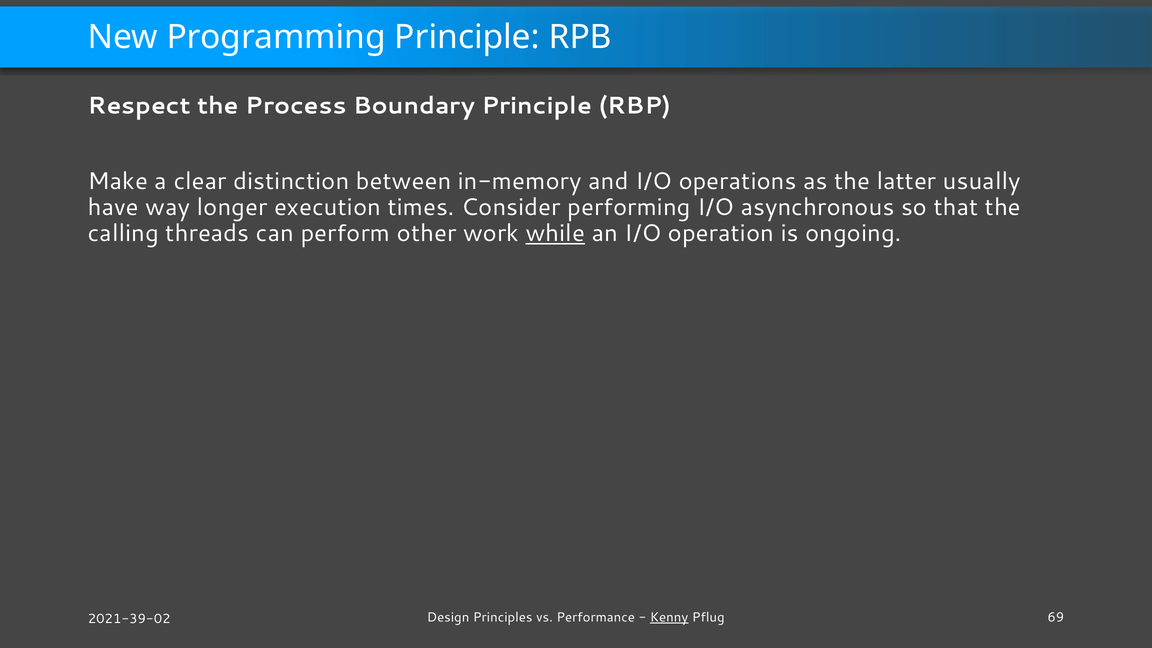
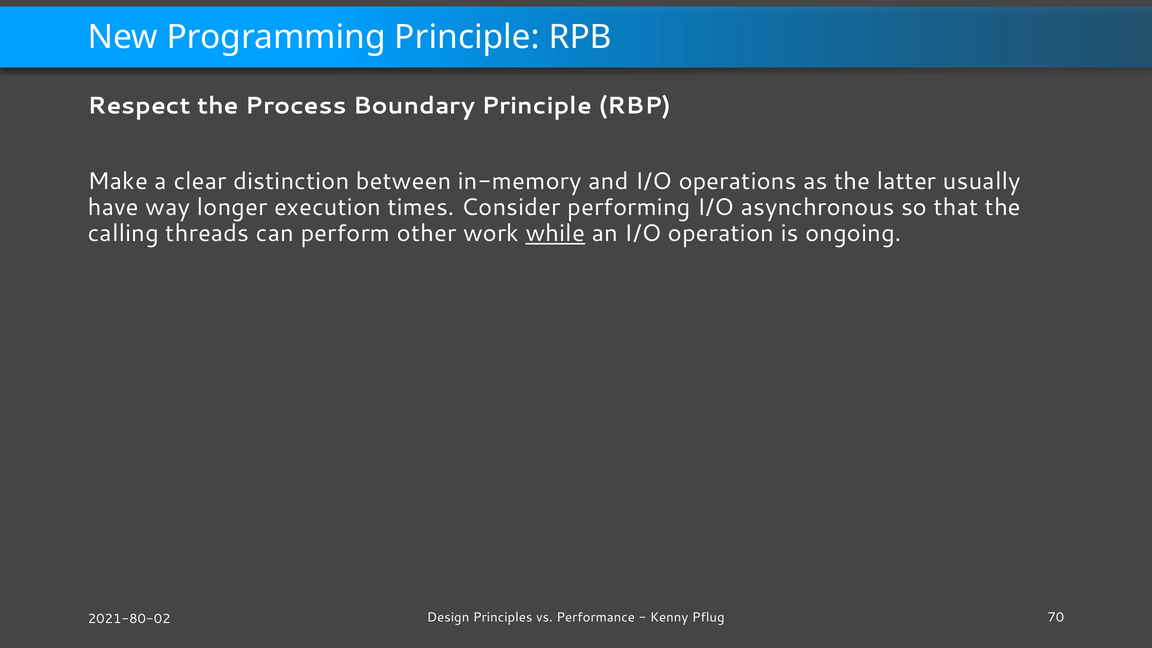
Kenny underline: present -> none (669, 617)
69: 69 -> 70 (1056, 617)
2021-39-02: 2021-39-02 -> 2021-80-02 (129, 619)
